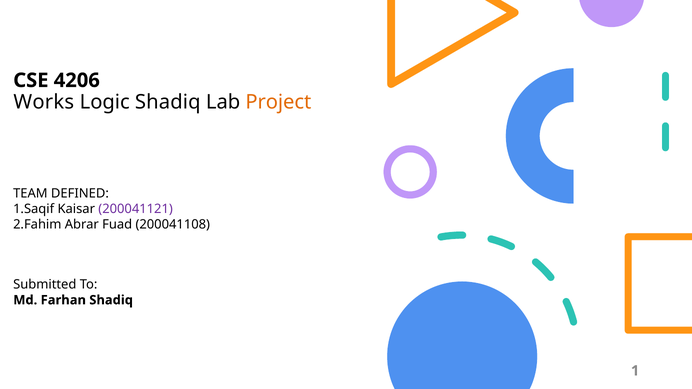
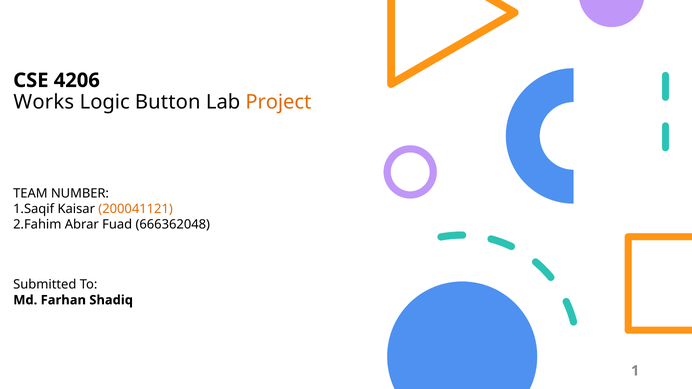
Logic Shadiq: Shadiq -> Button (168, 102)
DEFINED: DEFINED -> NUMBER (80, 193)
200041121 colour: purple -> orange (136, 209)
200041108: 200041108 -> 666362048 (173, 225)
